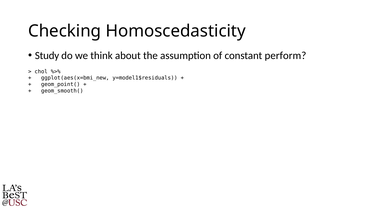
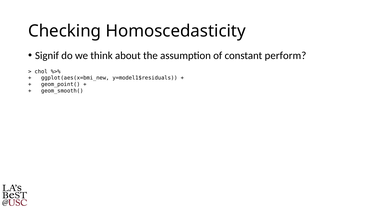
Study: Study -> Signif (47, 56)
